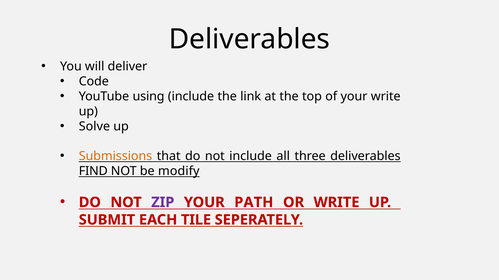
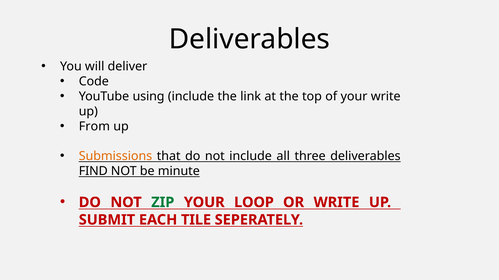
Solve: Solve -> From (94, 127)
modify: modify -> minute (179, 171)
ZIP colour: purple -> green (163, 203)
PATH: PATH -> LOOP (254, 203)
